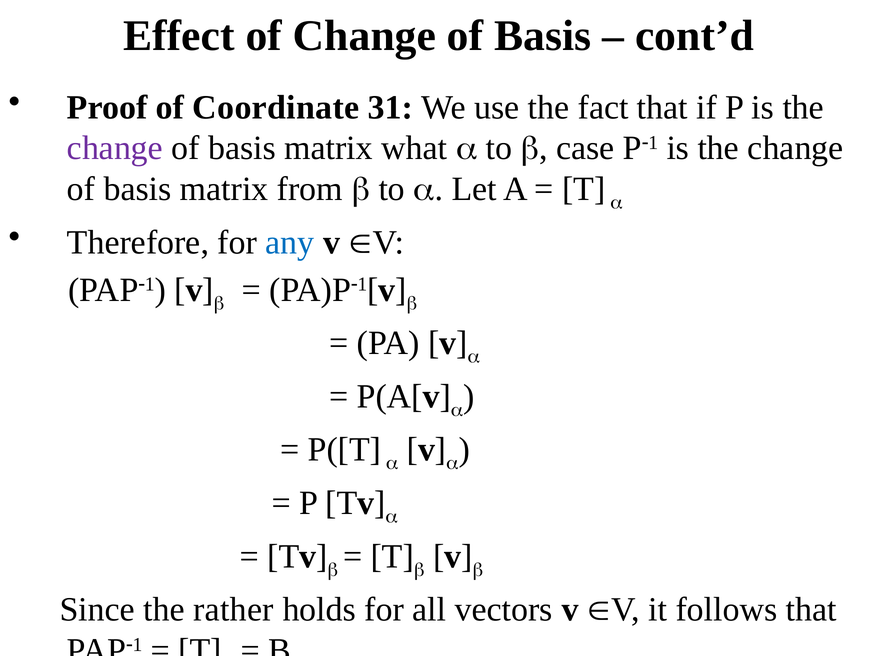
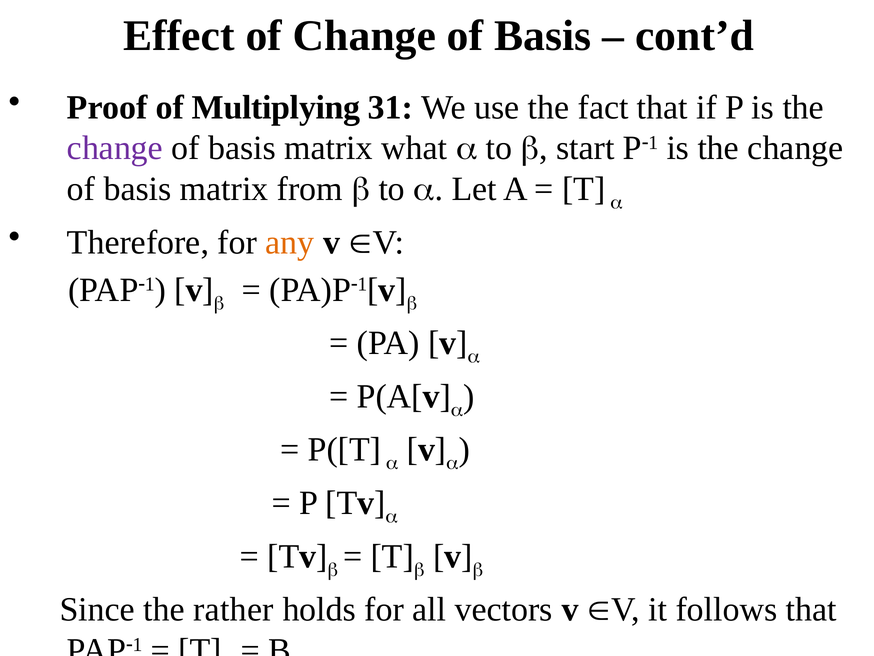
Coordinate: Coordinate -> Multiplying (276, 107)
case: case -> start (585, 148)
any colour: blue -> orange (290, 242)
